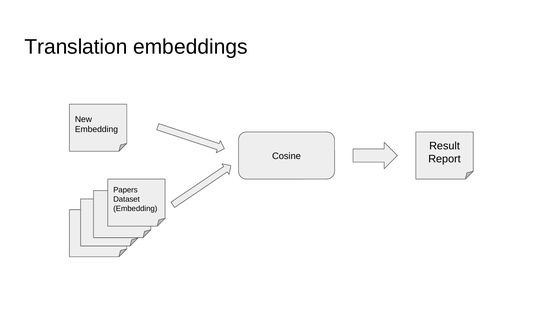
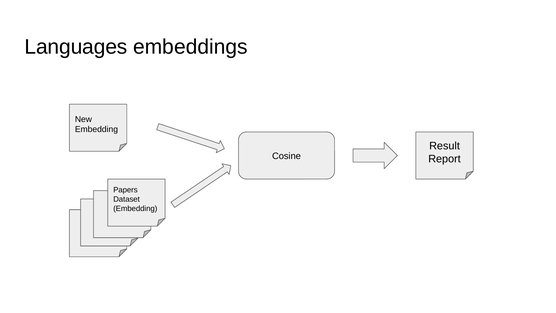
Translation: Translation -> Languages (76, 47)
